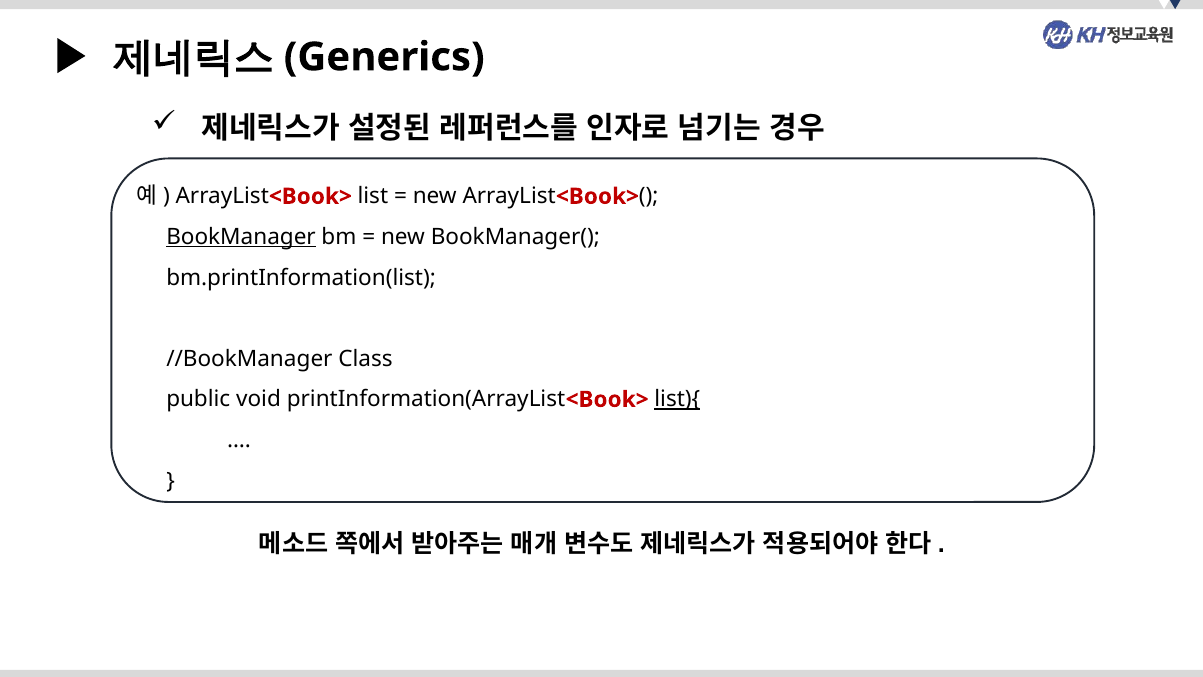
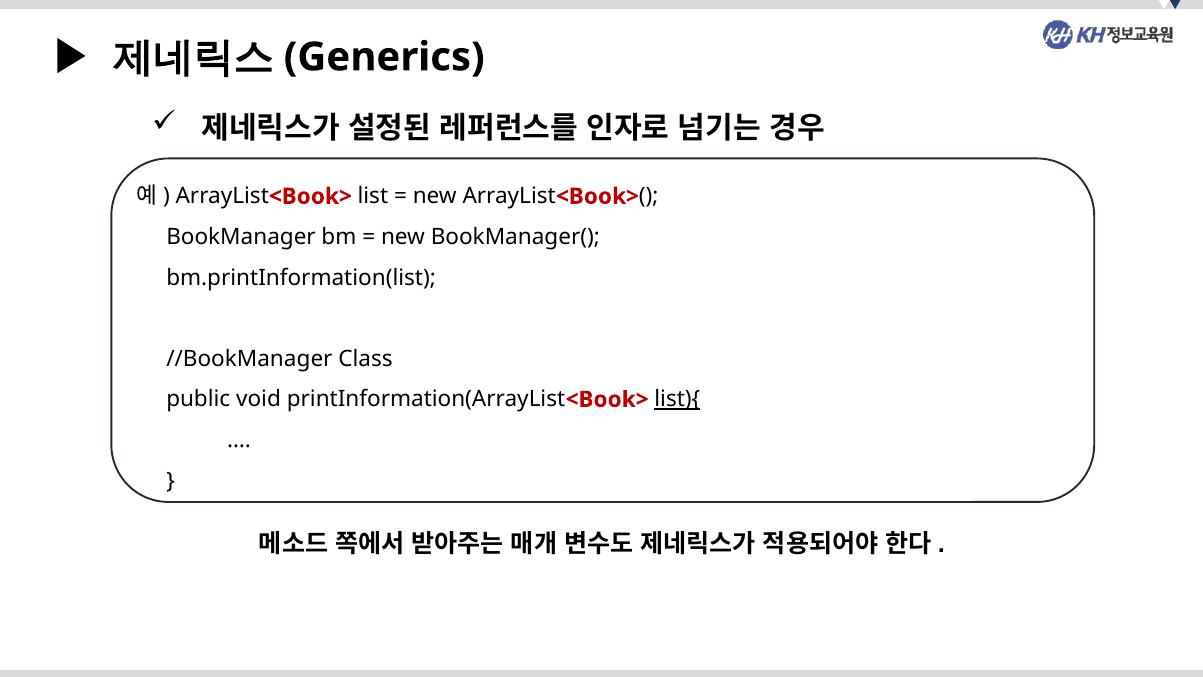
BookManager underline: present -> none (241, 237)
